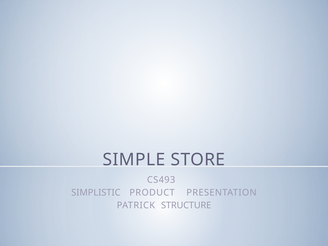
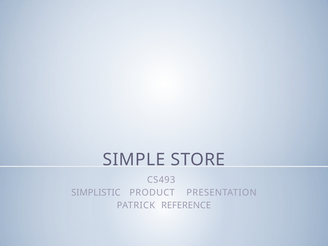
STRUCTURE: STRUCTURE -> REFERENCE (186, 205)
